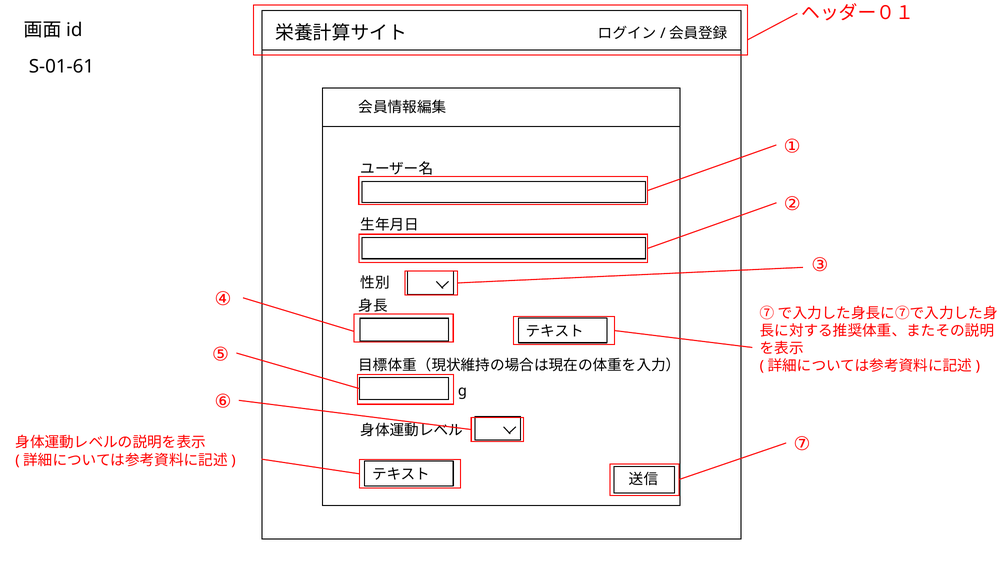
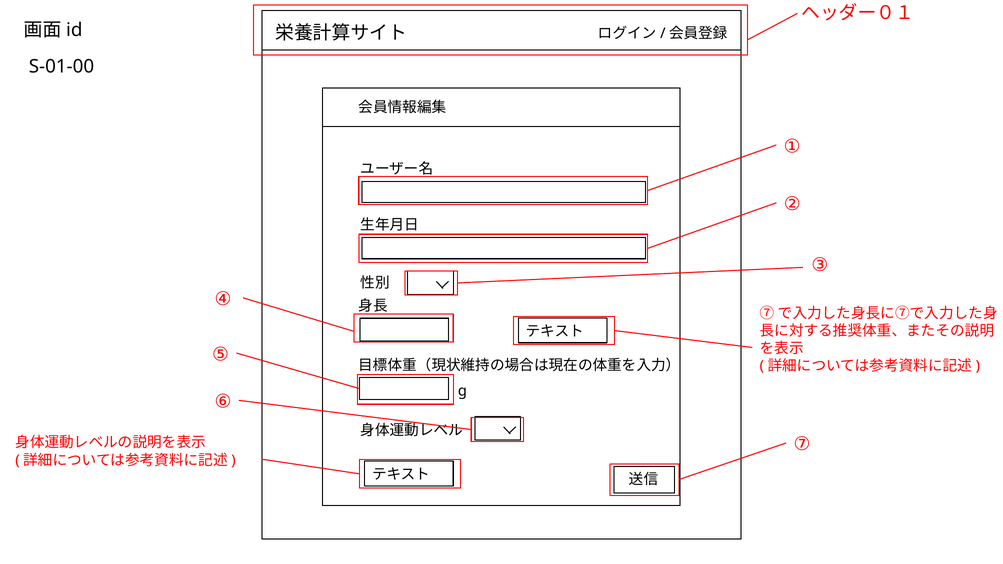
S-01-61: S-01-61 -> S-01-00 (61, 67)
